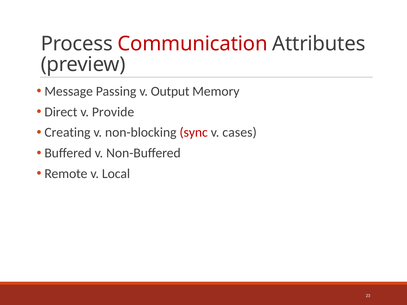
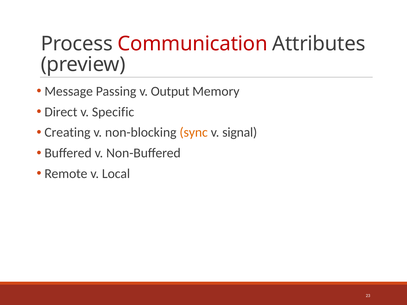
Provide: Provide -> Specific (113, 112)
sync colour: red -> orange (194, 133)
cases: cases -> signal (240, 133)
